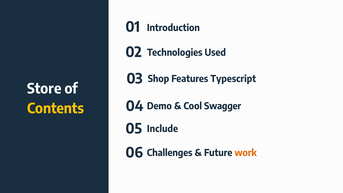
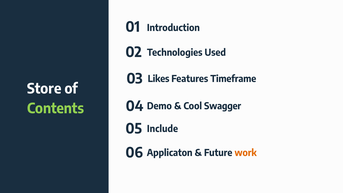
Shop: Shop -> Likes (159, 79)
Typescript: Typescript -> Timeframe (233, 79)
Contents colour: yellow -> light green (55, 109)
Challenges: Challenges -> Applicaton (170, 153)
